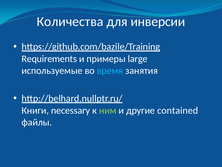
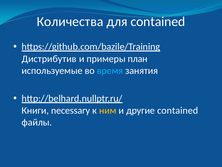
для инверсии: инверсии -> contained (158, 21)
Requirements: Requirements -> Дистрибутив (49, 59)
large: large -> план (138, 59)
ним colour: light green -> yellow (108, 110)
